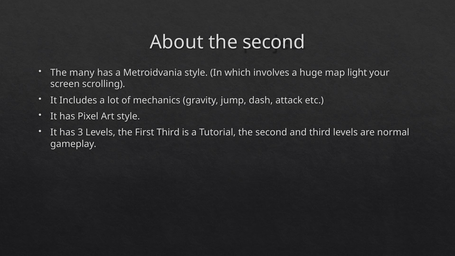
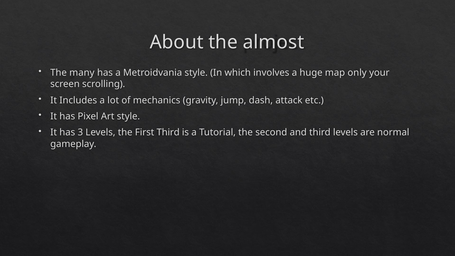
About the second: second -> almost (274, 42)
light: light -> only (357, 73)
